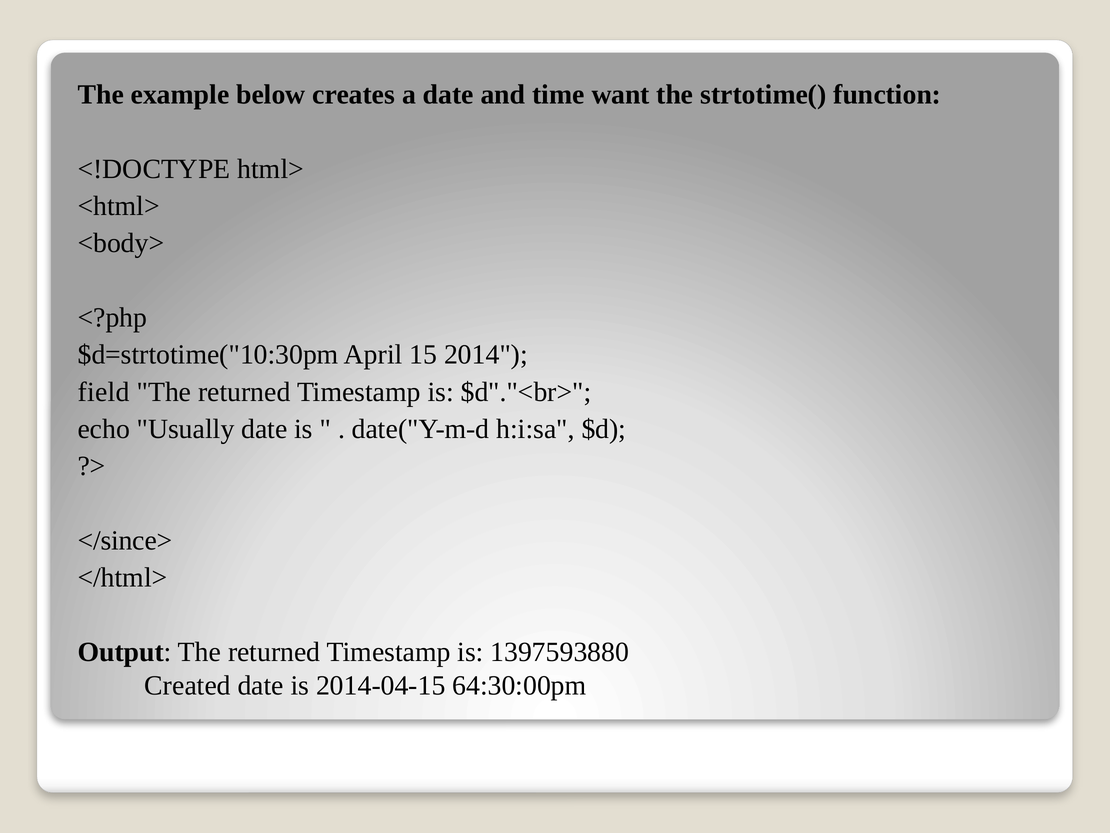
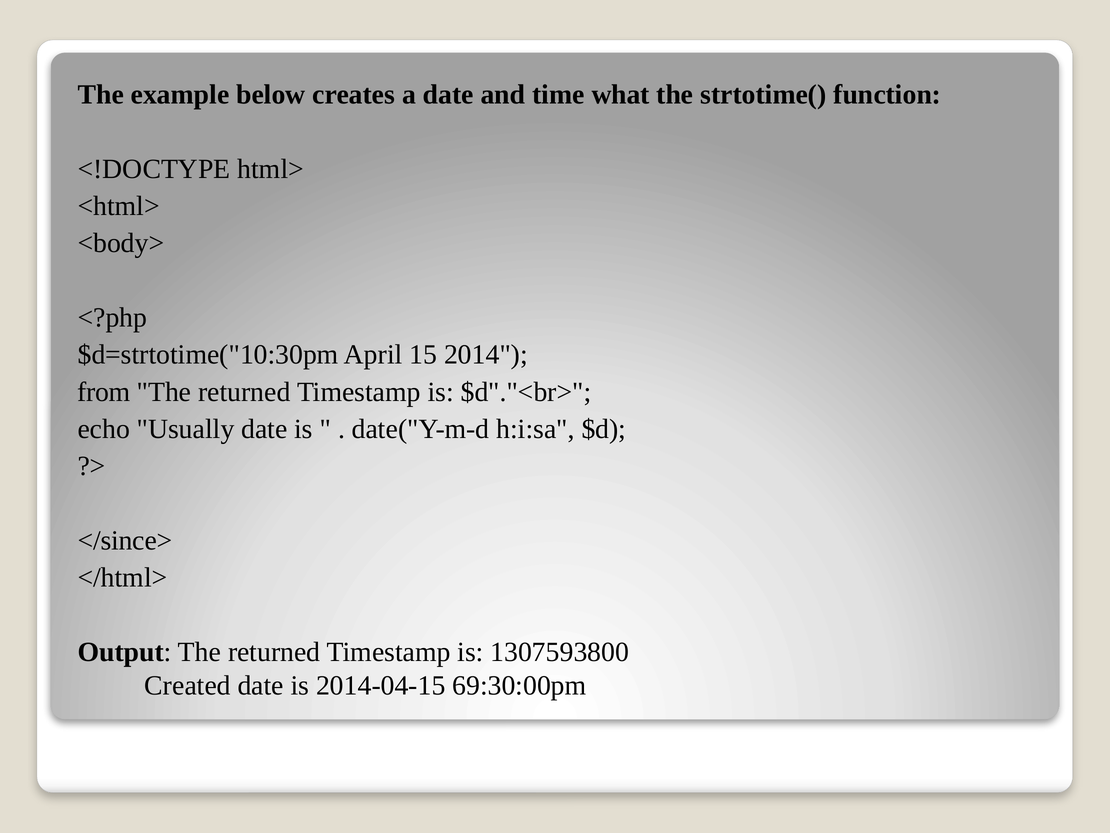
want: want -> what (621, 94)
field: field -> from (104, 392)
1397593880: 1397593880 -> 1307593800 (560, 652)
64:30:00pm: 64:30:00pm -> 69:30:00pm (519, 685)
